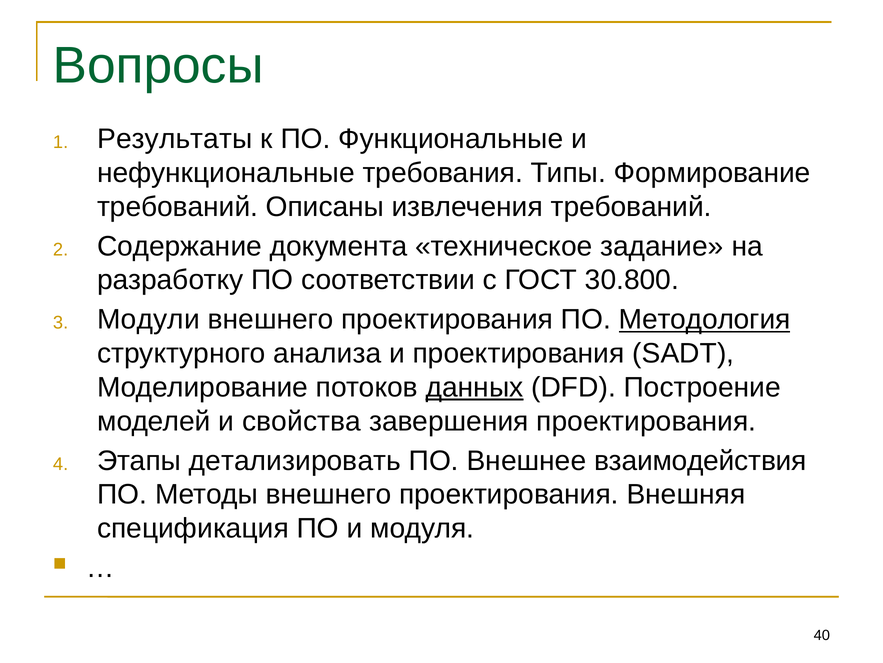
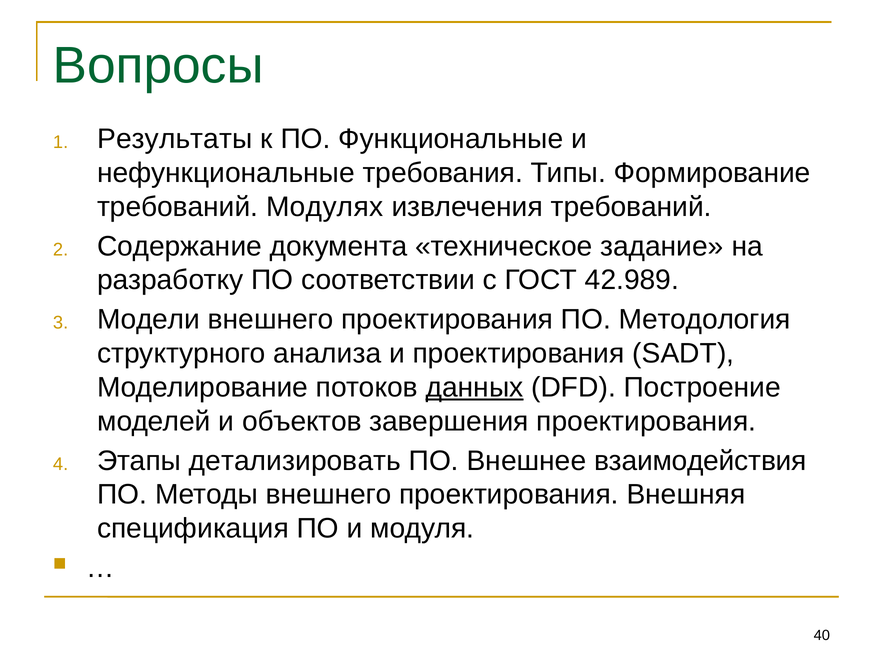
Описаны: Описаны -> Модулях (325, 207)
30.800: 30.800 -> 42.989 (632, 280)
Модули: Модули -> Модели (149, 319)
Методология underline: present -> none (705, 319)
свойства: свойства -> объектов (302, 421)
